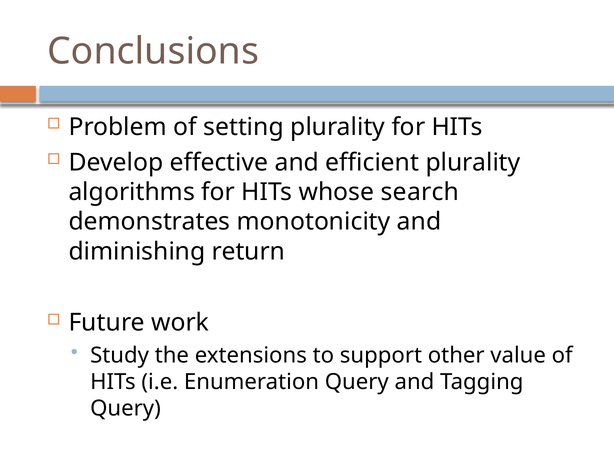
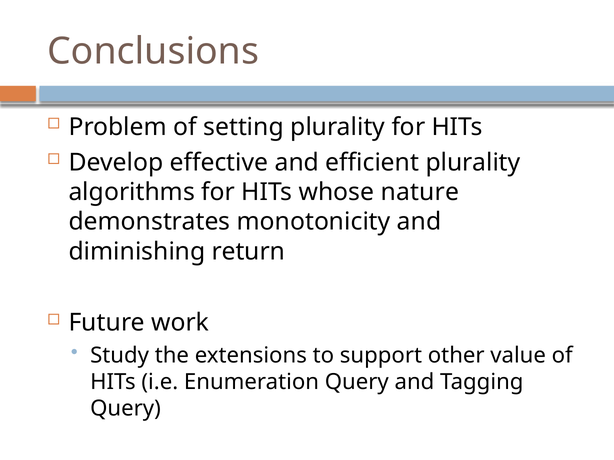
search: search -> nature (420, 192)
